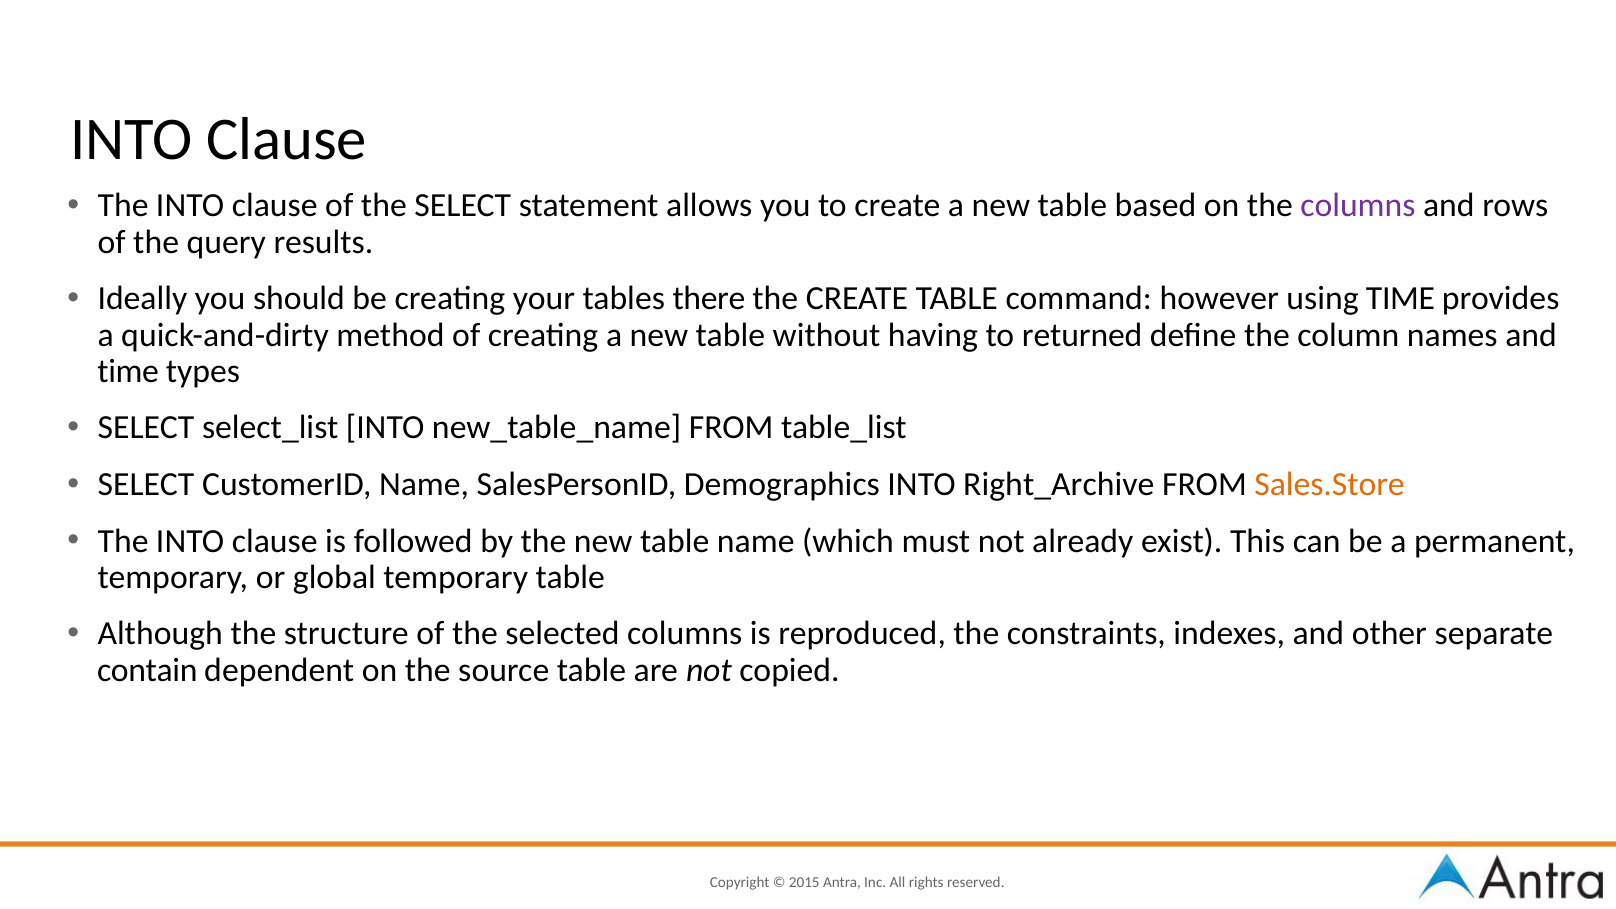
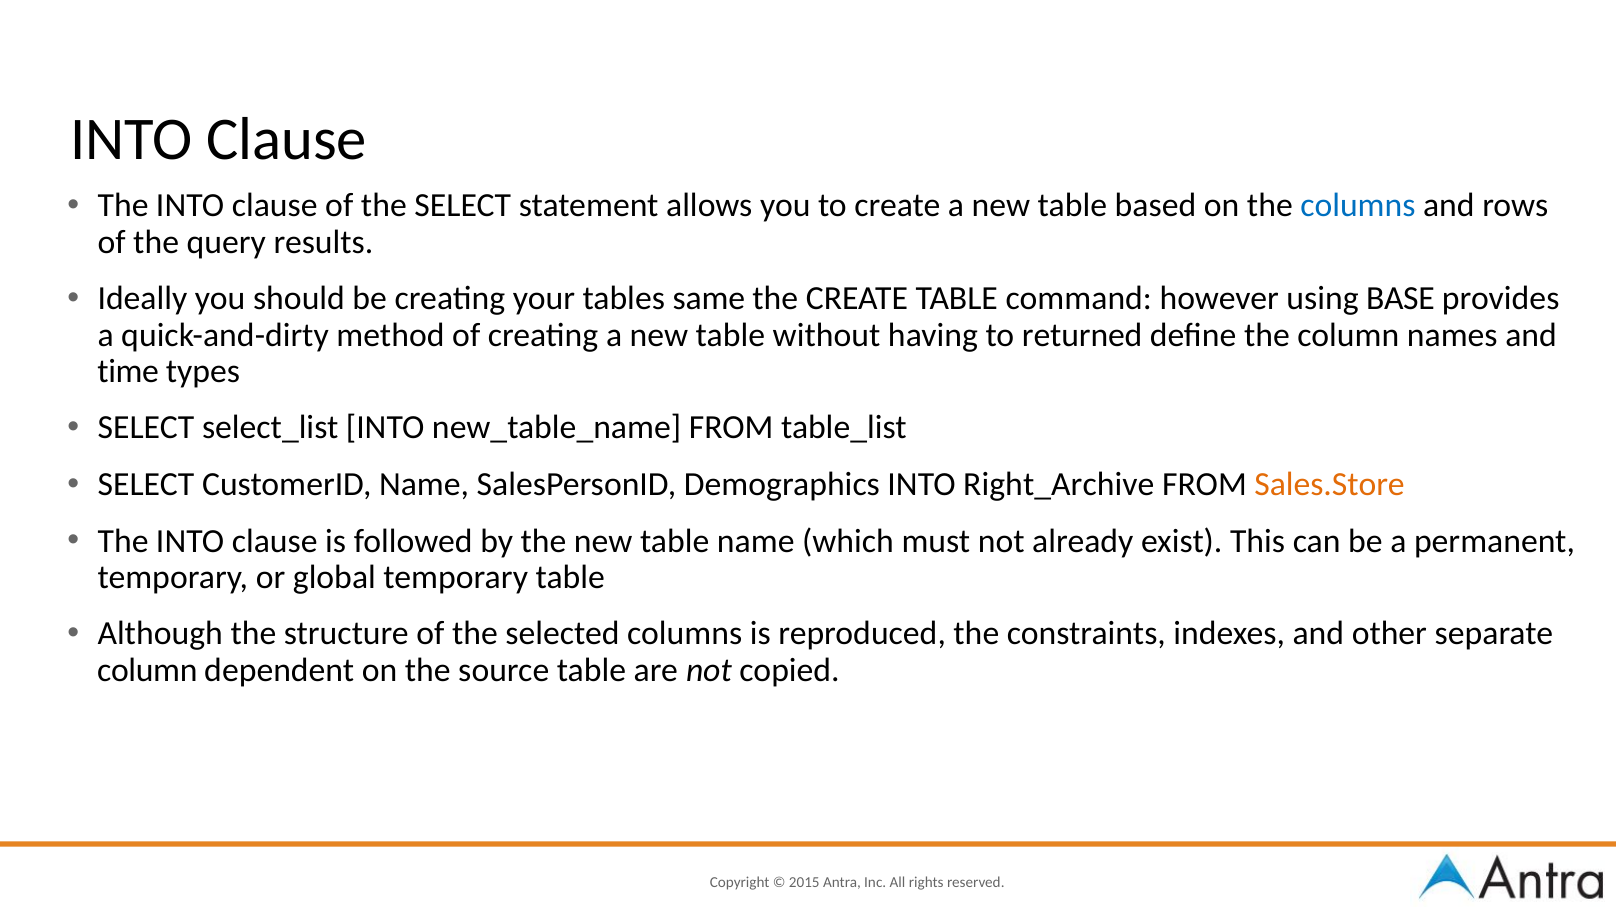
columns colour: purple -> blue (1358, 206)
there: there -> same (709, 299)
using TIME: TIME -> BASE (1400, 299)
contain: contain -> column (147, 670)
